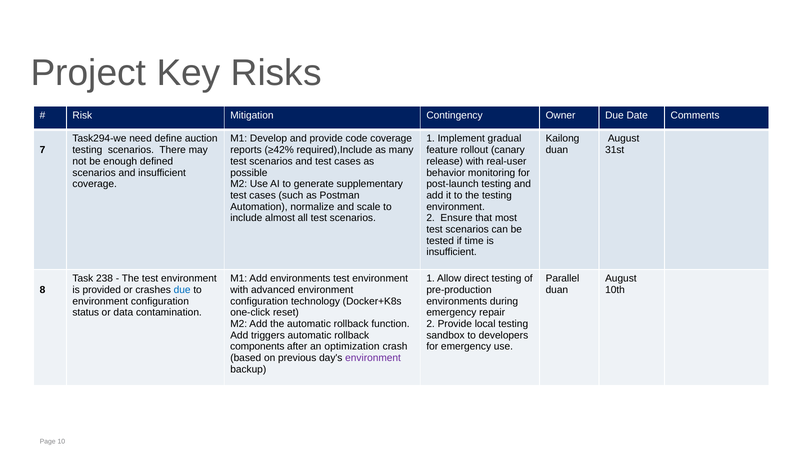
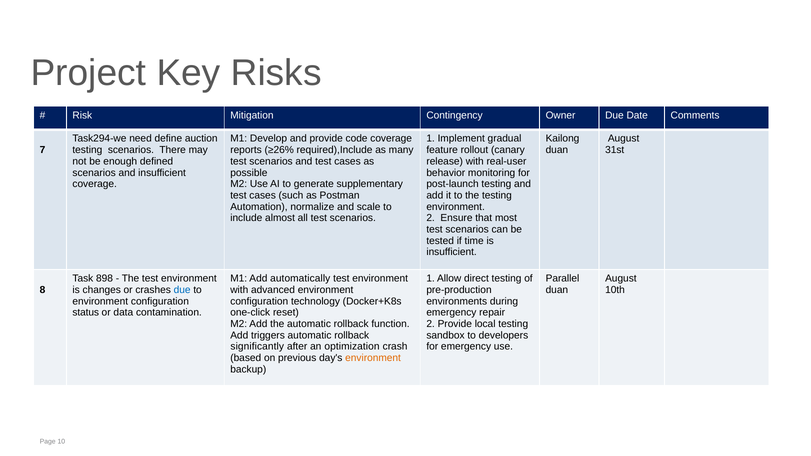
≥42%: ≥42% -> ≥26% (279, 150)
238: 238 -> 898 (104, 279)
Add environments: environments -> automatically (300, 279)
provided: provided -> changes (102, 290)
components: components -> significantly (257, 347)
environment colour: purple -> orange (373, 358)
